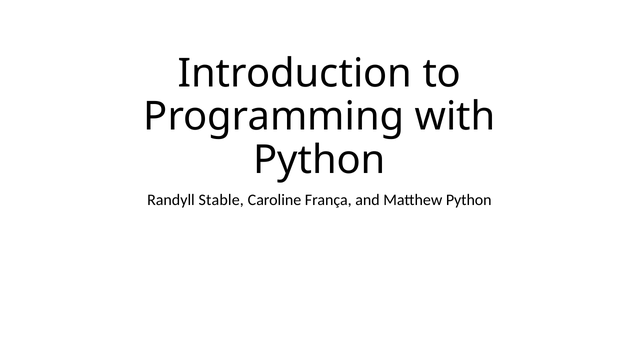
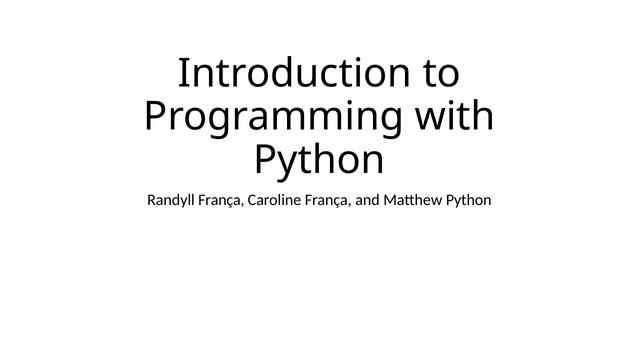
Randyll Stable: Stable -> França (221, 200)
